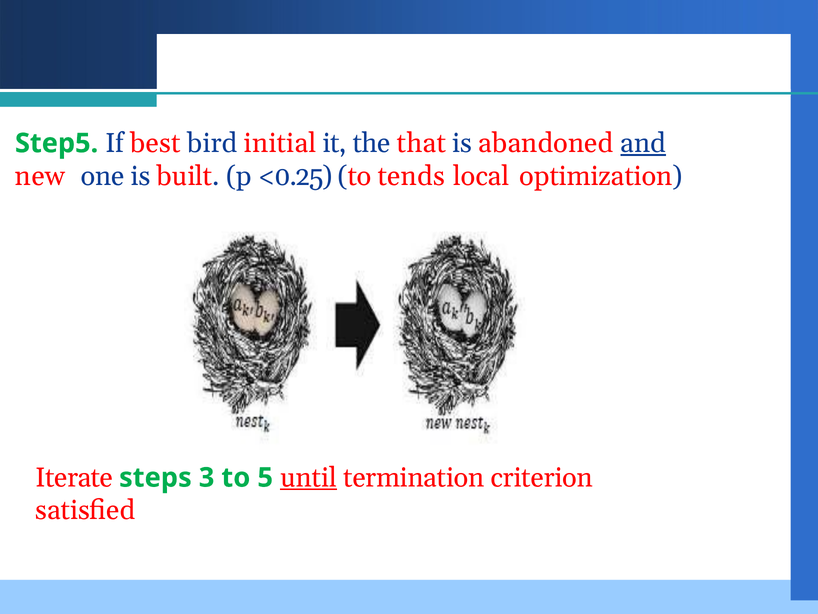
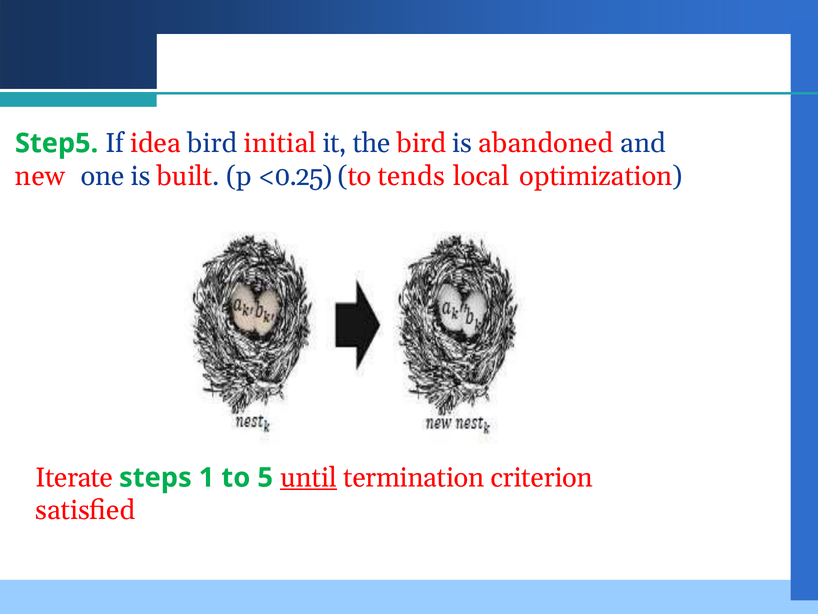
best: best -> idea (156, 143)
the that: that -> bird (422, 143)
and underline: present -> none (643, 143)
3: 3 -> 1 (207, 477)
